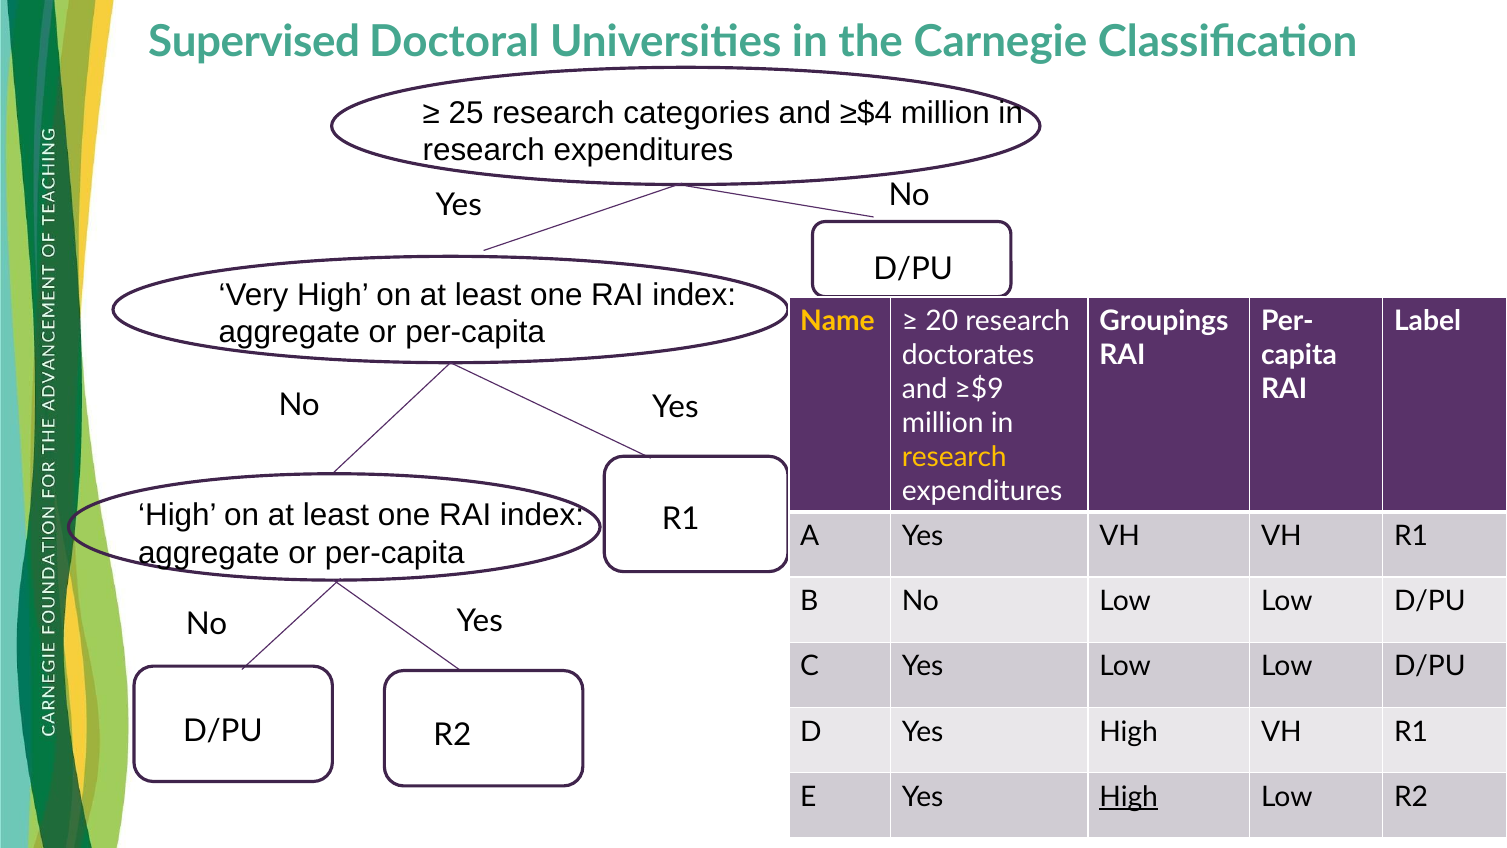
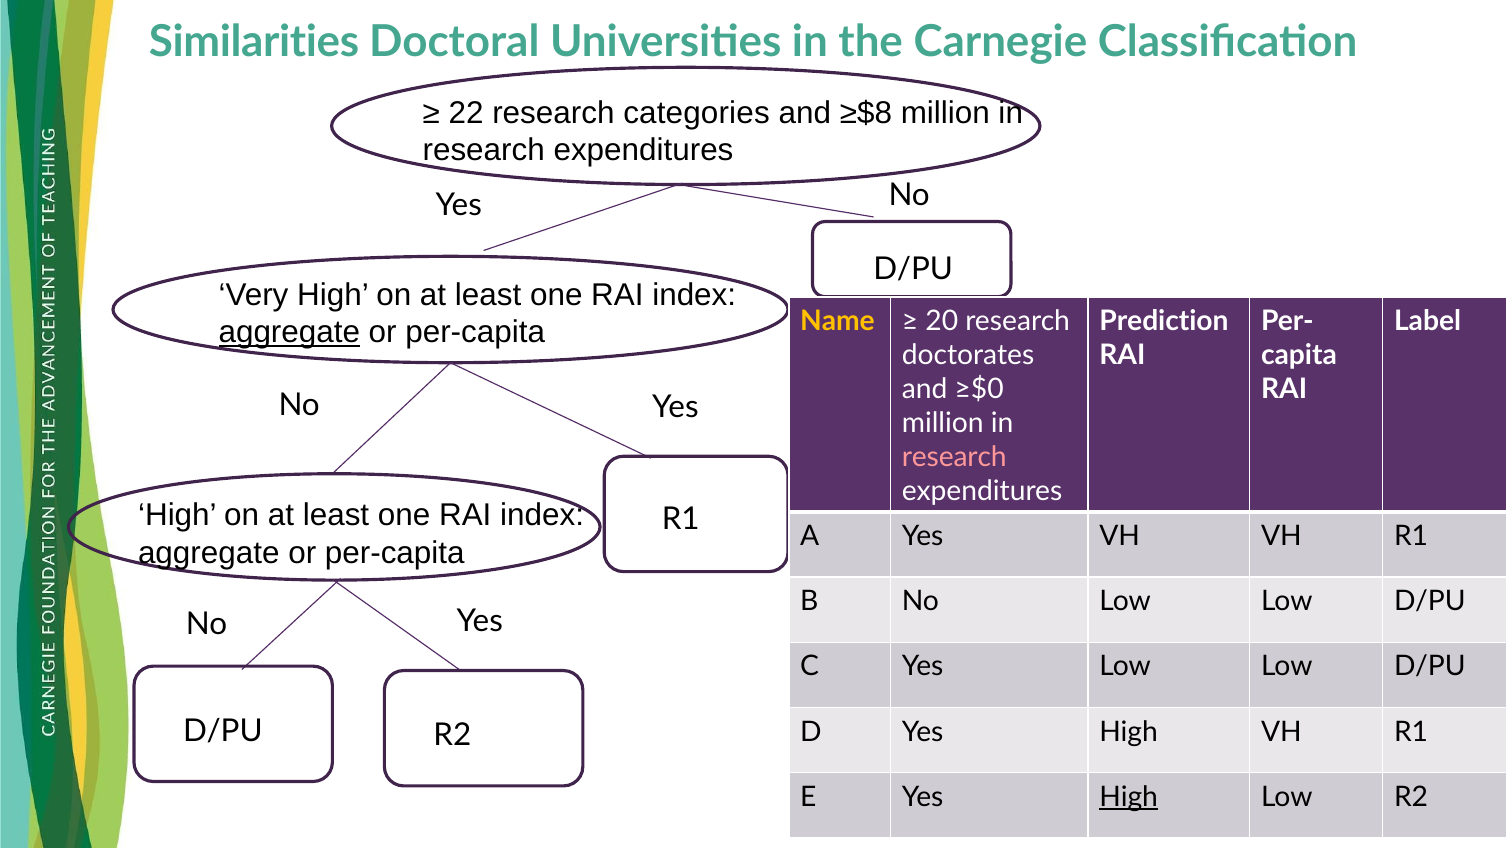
Supervised: Supervised -> Similarities (254, 42)
25: 25 -> 22 (466, 113)
≥$4: ≥$4 -> ≥$8 (866, 113)
Groupings: Groupings -> Prediction (1164, 321)
aggregate underline: none -> present (289, 332)
≥$9: ≥$9 -> ≥$0 (979, 389)
research colour: yellow -> pink (954, 457)
